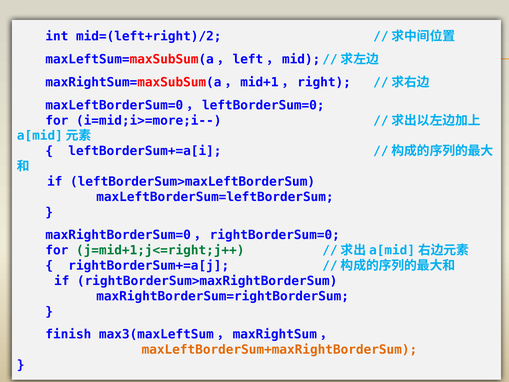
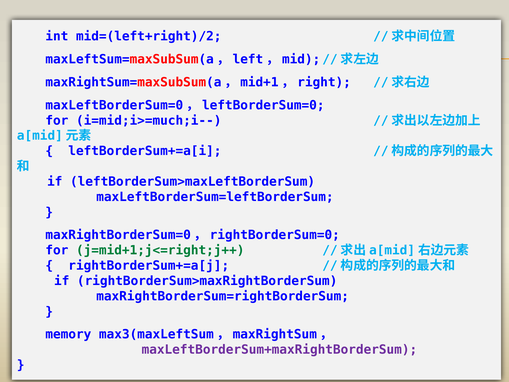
i=mid;i>=more;i--: i=mid;i>=more;i-- -> i=mid;i>=much;i-- (149, 120)
finish: finish -> memory (68, 334)
maxLeftBorderSum+maxRightBorderSum colour: orange -> purple (279, 349)
